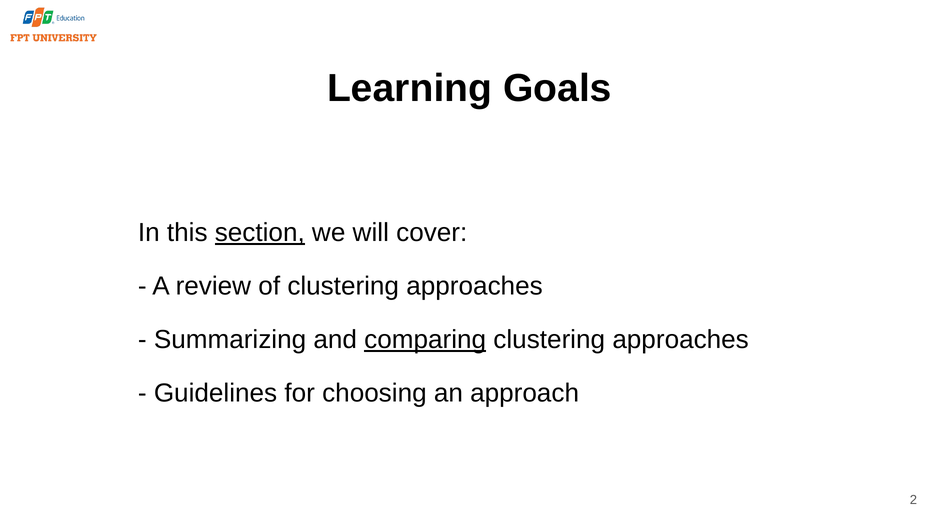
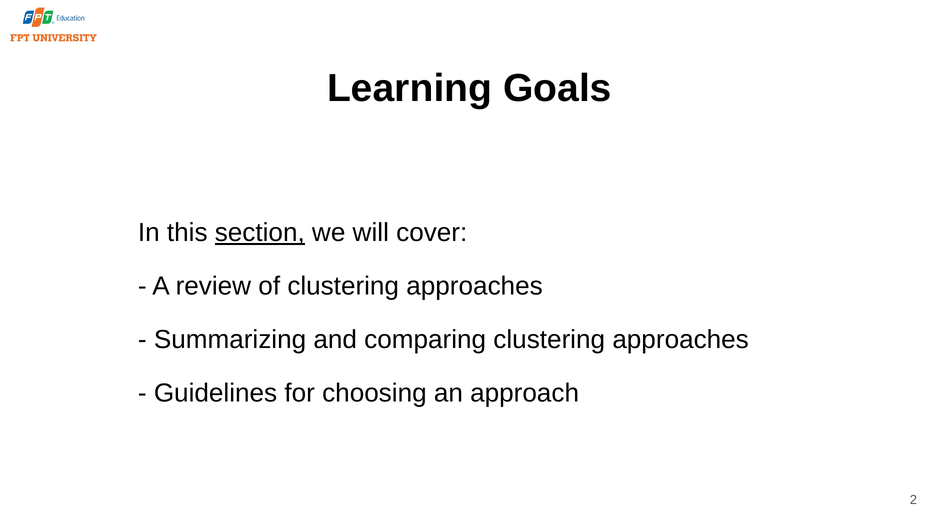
comparing underline: present -> none (425, 340)
